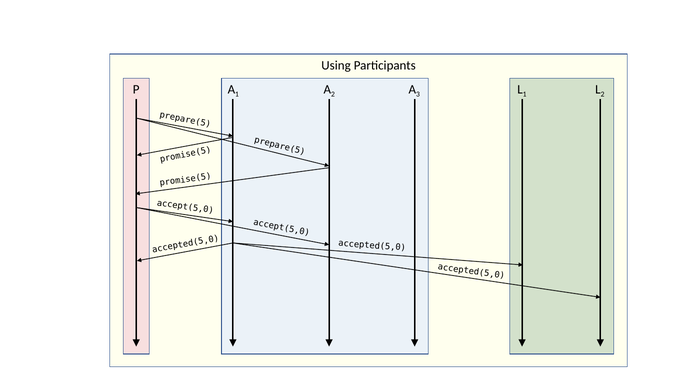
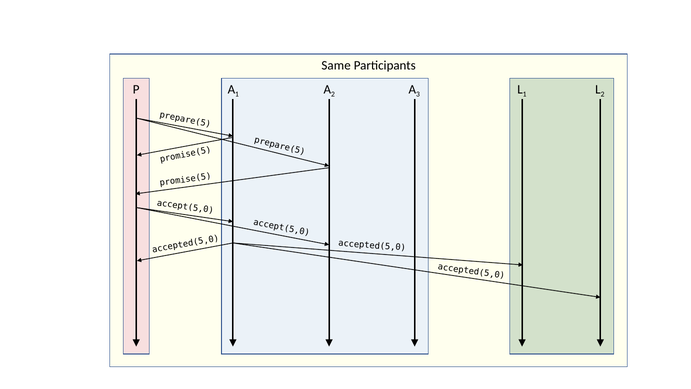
Using: Using -> Same (336, 65)
